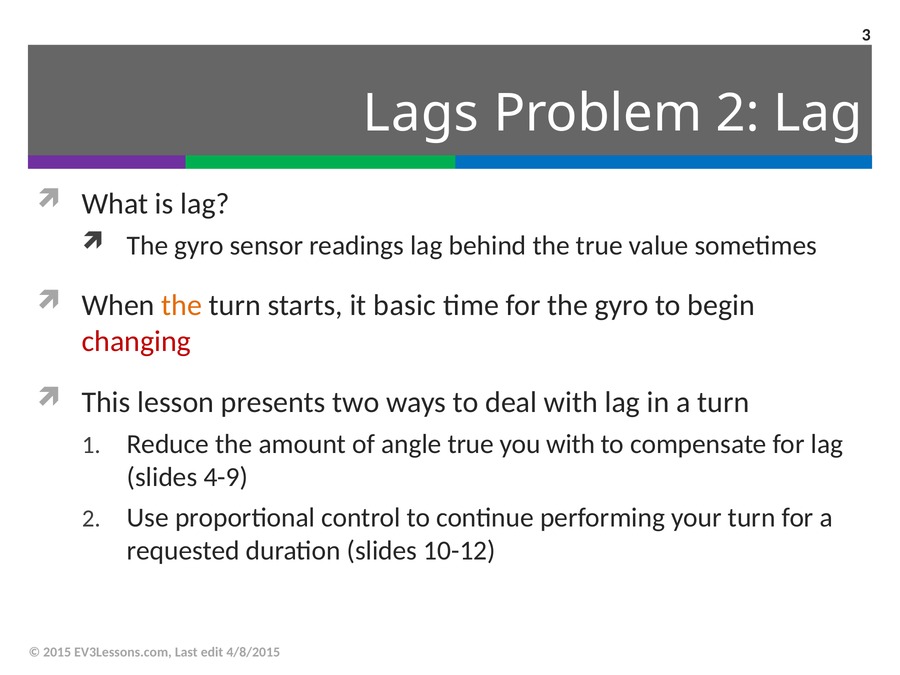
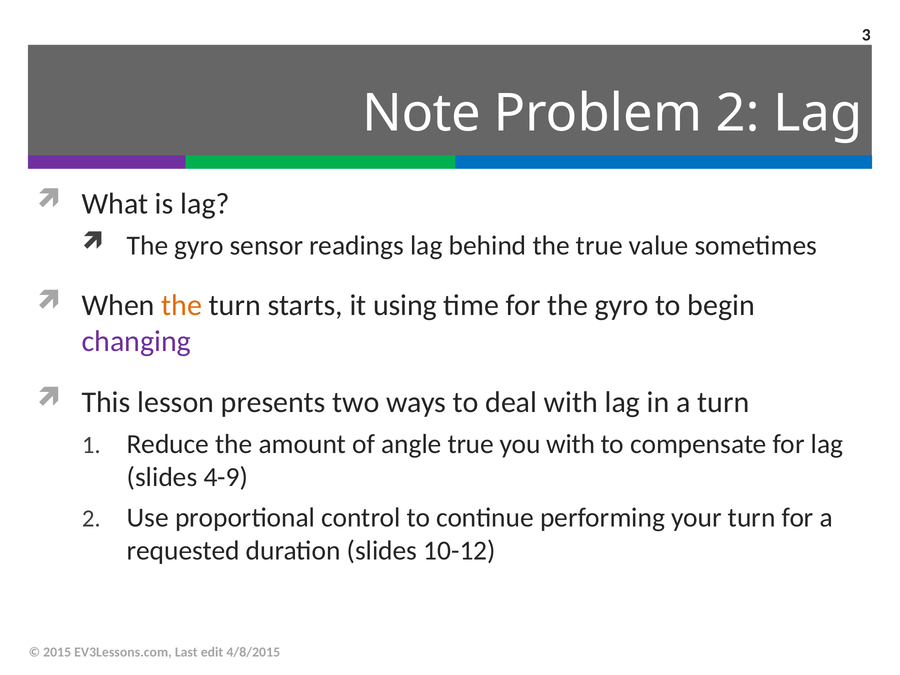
Lags: Lags -> Note (422, 113)
basic: basic -> using (405, 305)
changing colour: red -> purple (136, 341)
